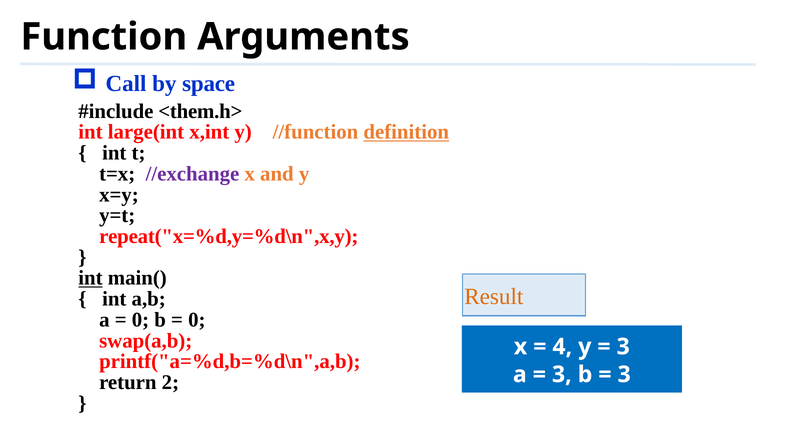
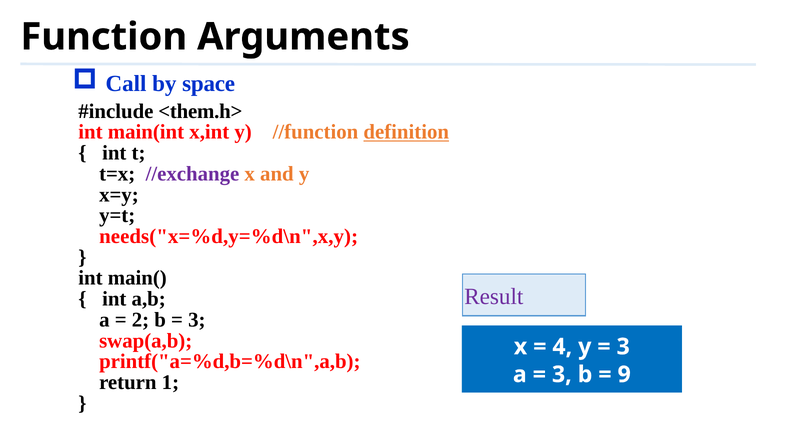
large(int: large(int -> main(int (146, 132)
repeat("x=%d,y=%d\n",x,y: repeat("x=%d,y=%d\n",x,y -> needs("x=%d,y=%d\n",x,y (229, 236)
int underline: present -> none (90, 278)
Result colour: orange -> purple (494, 296)
0: 0 -> 2 (140, 319)
0: 0 -> 3 (197, 319)
3: 3 -> 9 (624, 374)
2: 2 -> 1 (170, 382)
